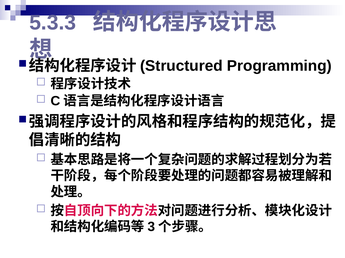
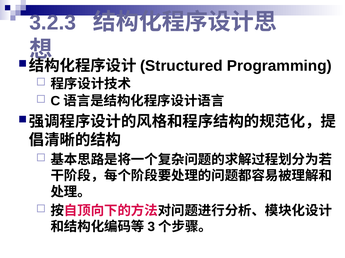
5.3.3: 5.3.3 -> 3.2.3 (53, 23)
